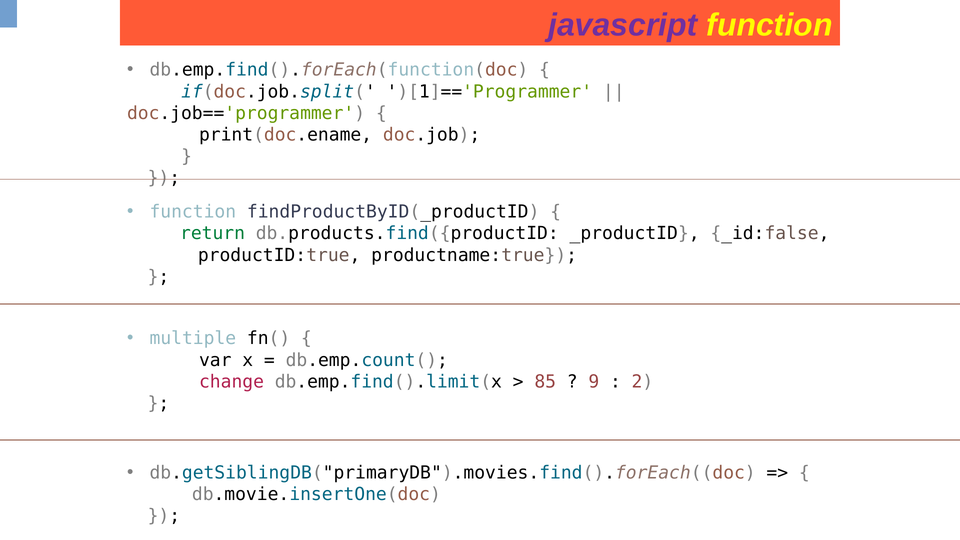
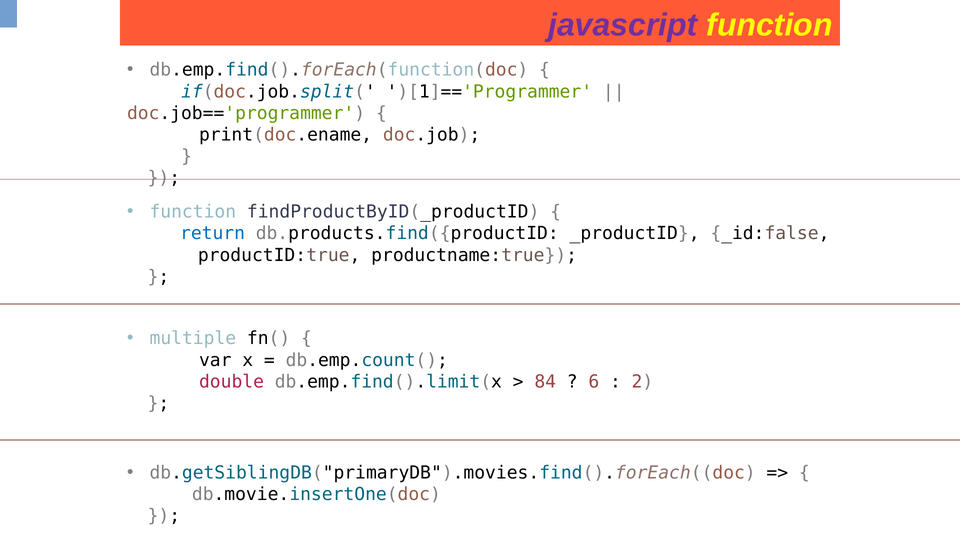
return colour: green -> blue (213, 233)
change: change -> double (232, 382)
85: 85 -> 84 (545, 382)
9: 9 -> 6 (594, 382)
